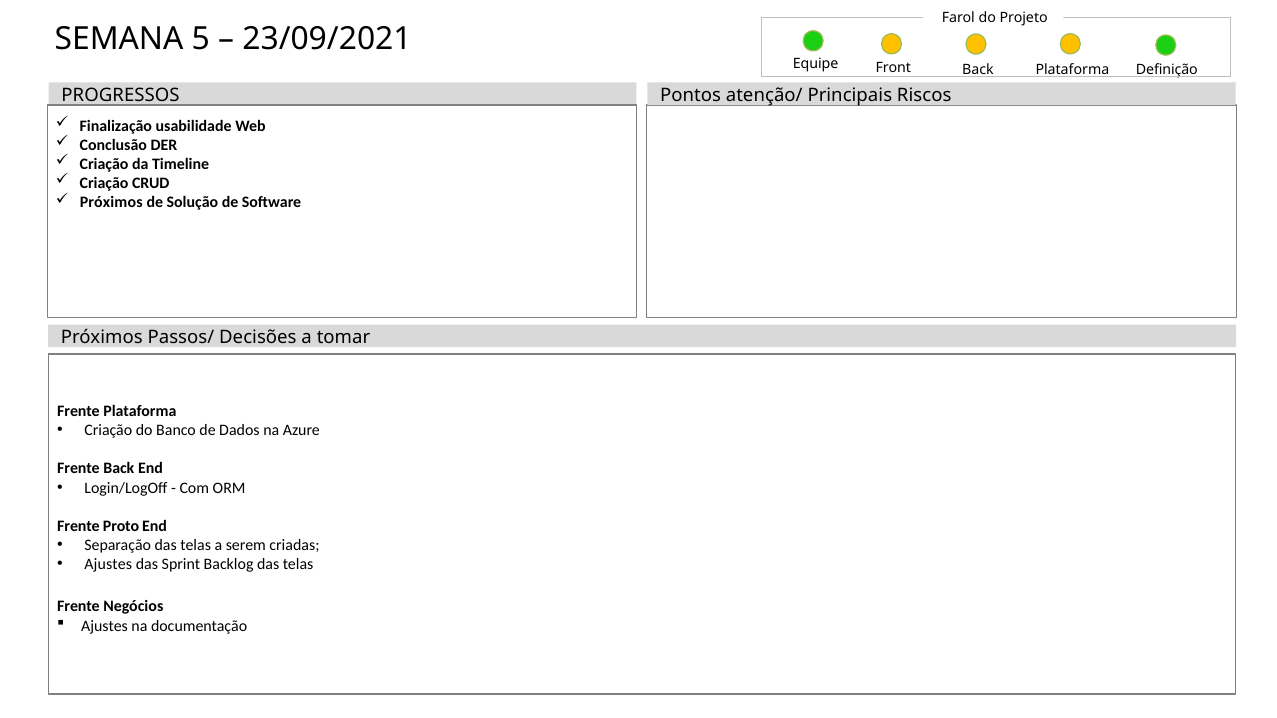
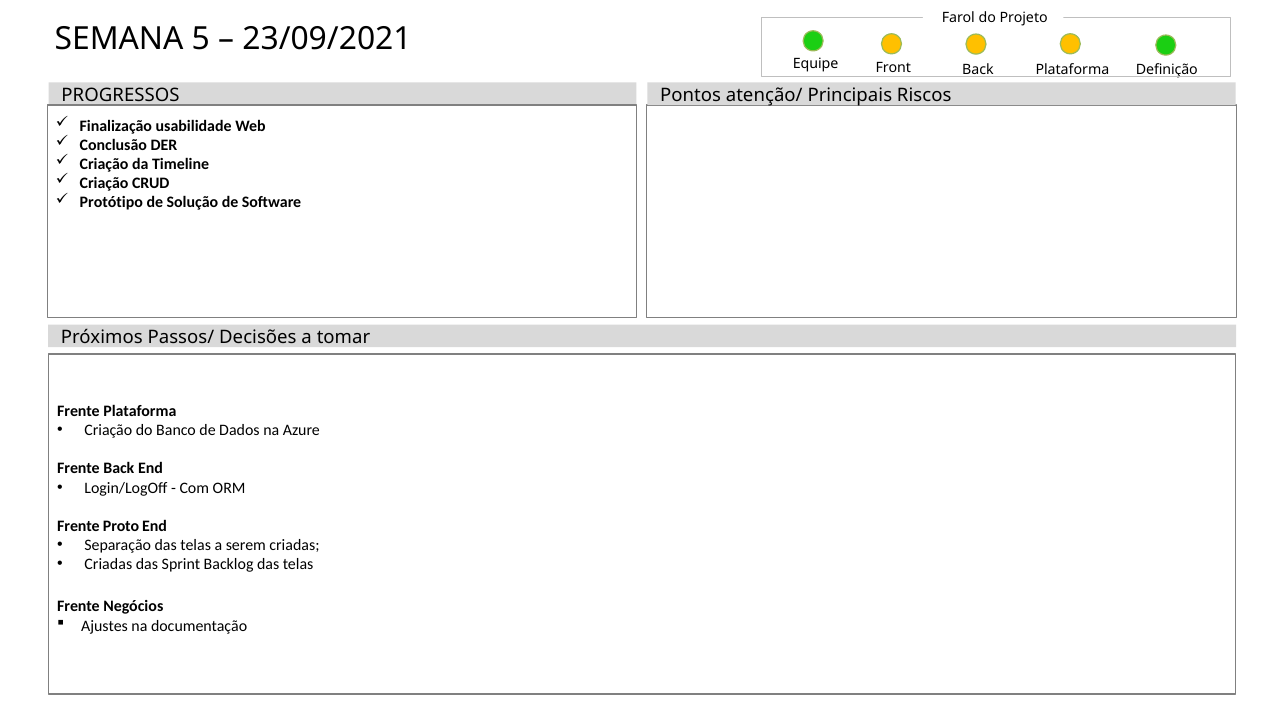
Próximos: Próximos -> Protótipo (111, 202)
Ajustes: Ajustes -> Criadas (108, 565)
